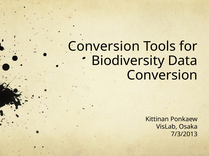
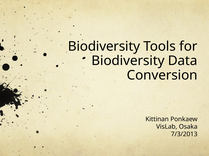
Conversion: Conversion -> Biodiversity (104, 47)
